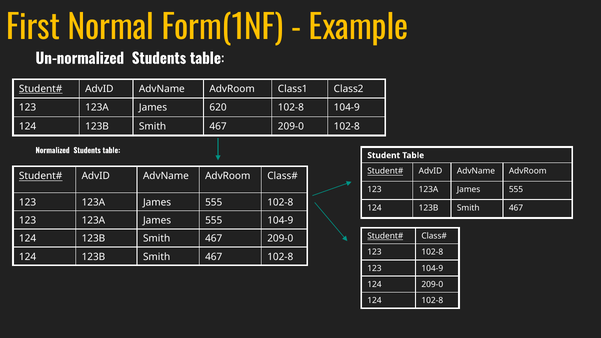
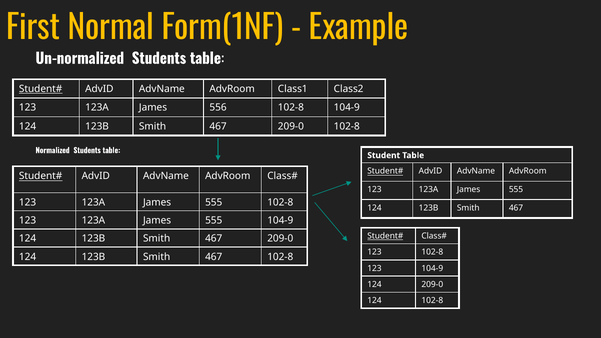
620: 620 -> 556 (218, 108)
